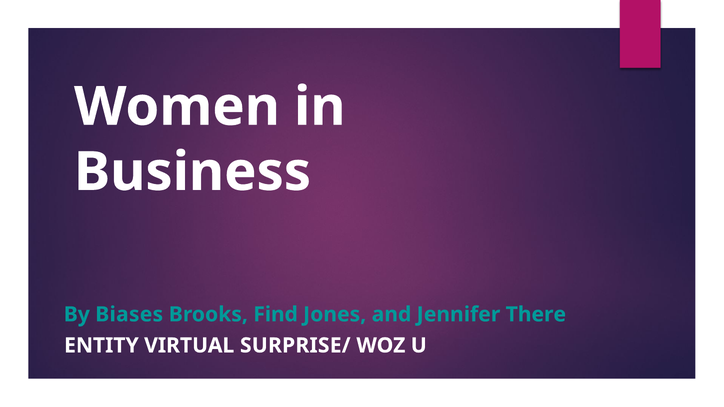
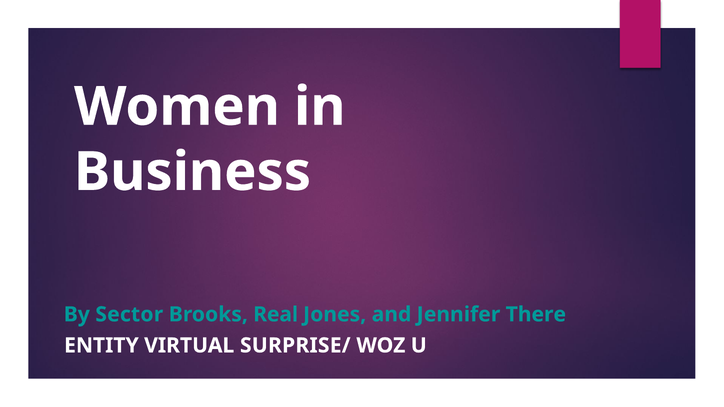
Biases: Biases -> Sector (129, 315)
Find: Find -> Real (276, 315)
